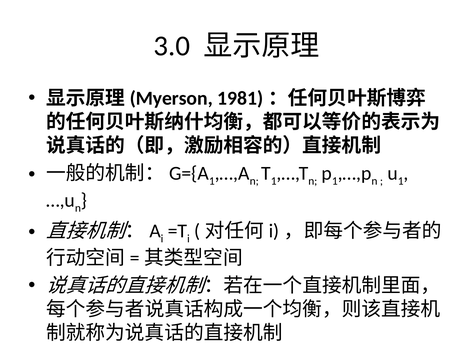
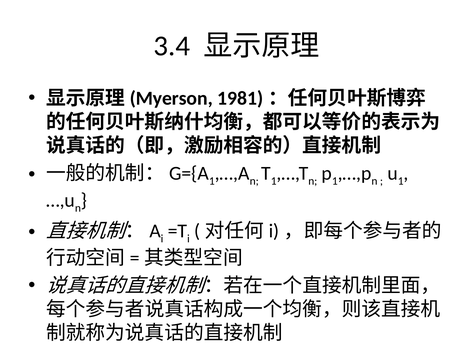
3.0: 3.0 -> 3.4 (172, 46)
